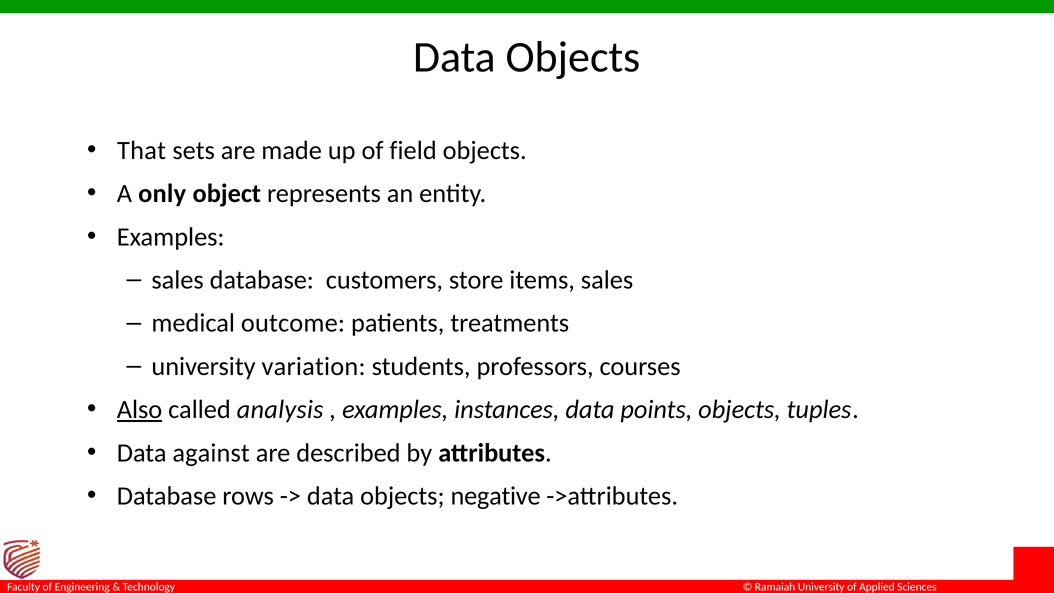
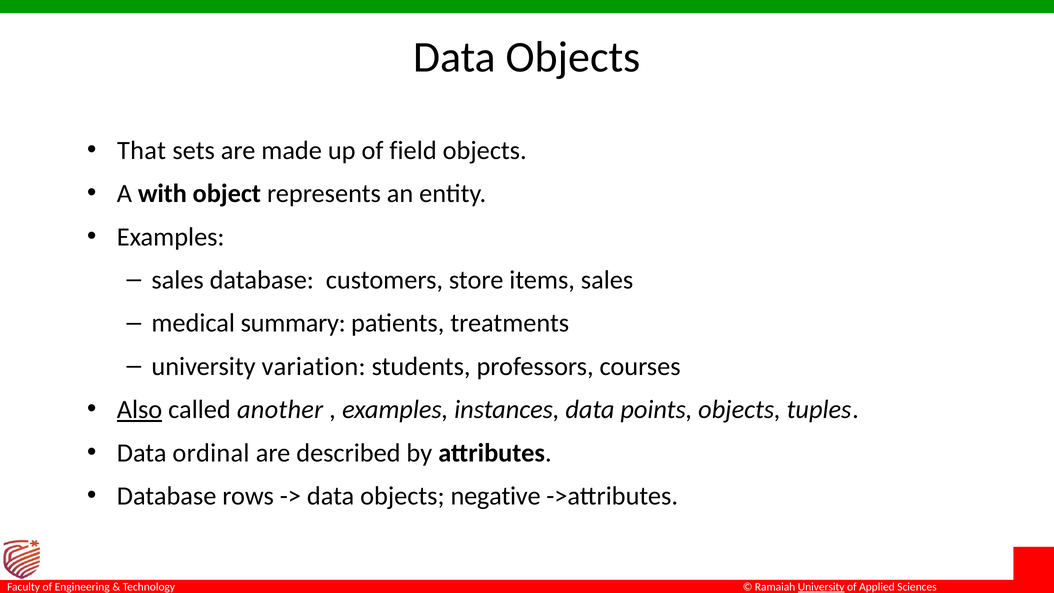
only: only -> with (162, 194)
outcome: outcome -> summary (293, 323)
analysis: analysis -> another (280, 410)
against: against -> ordinal (211, 453)
University underline: none -> present (821, 587)
